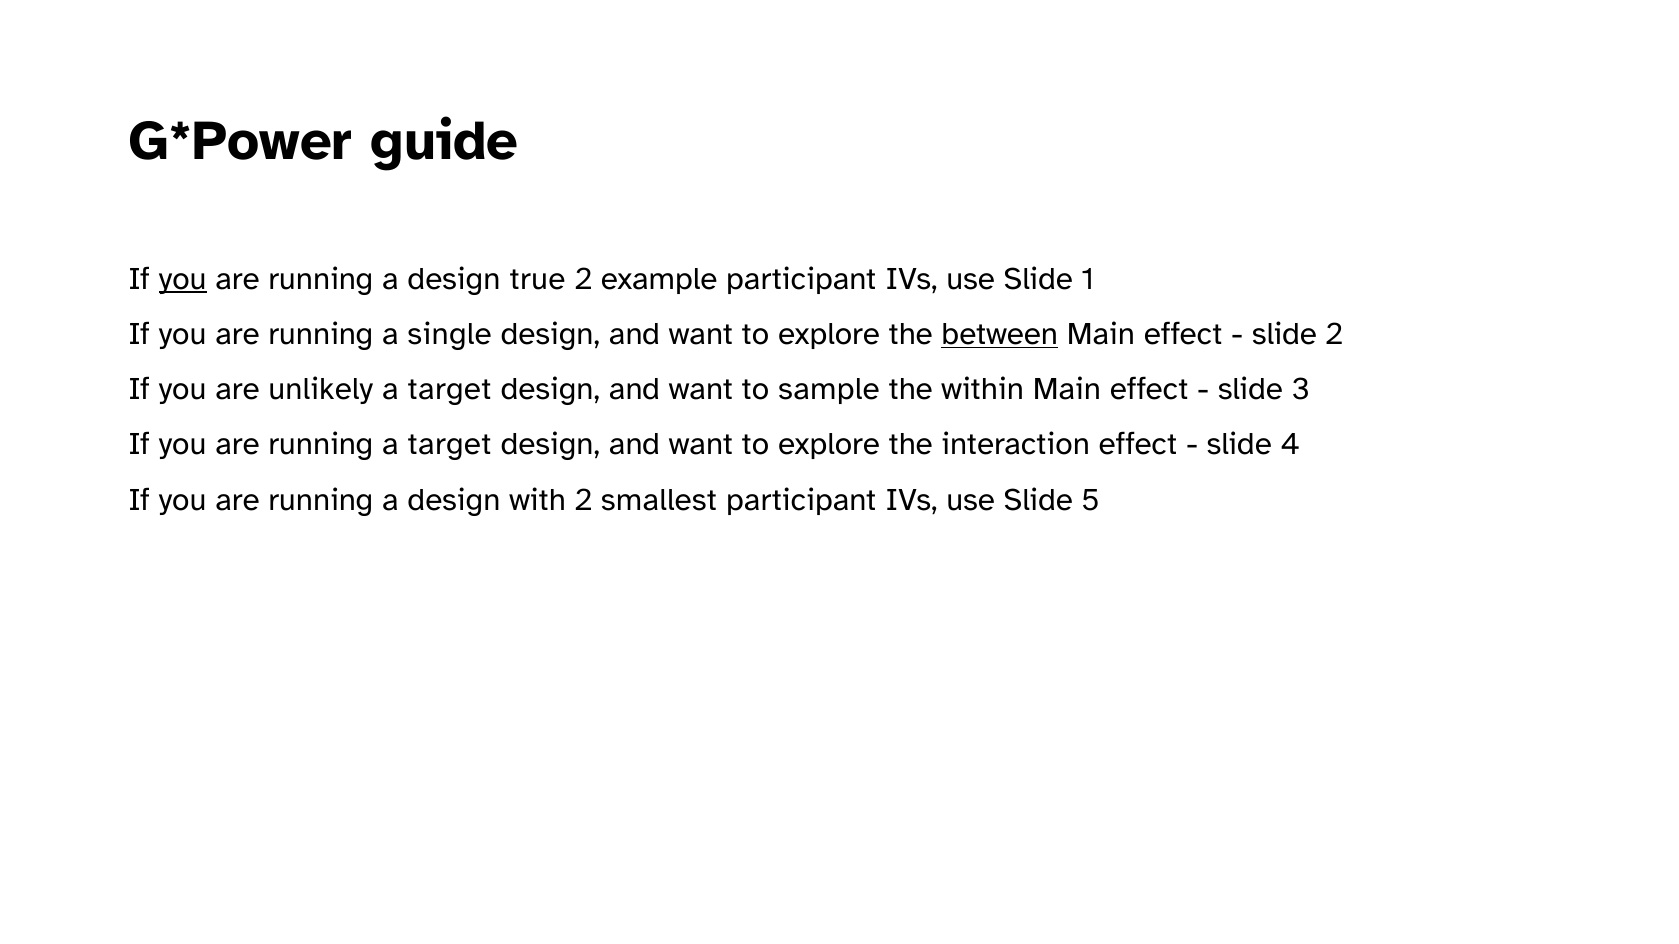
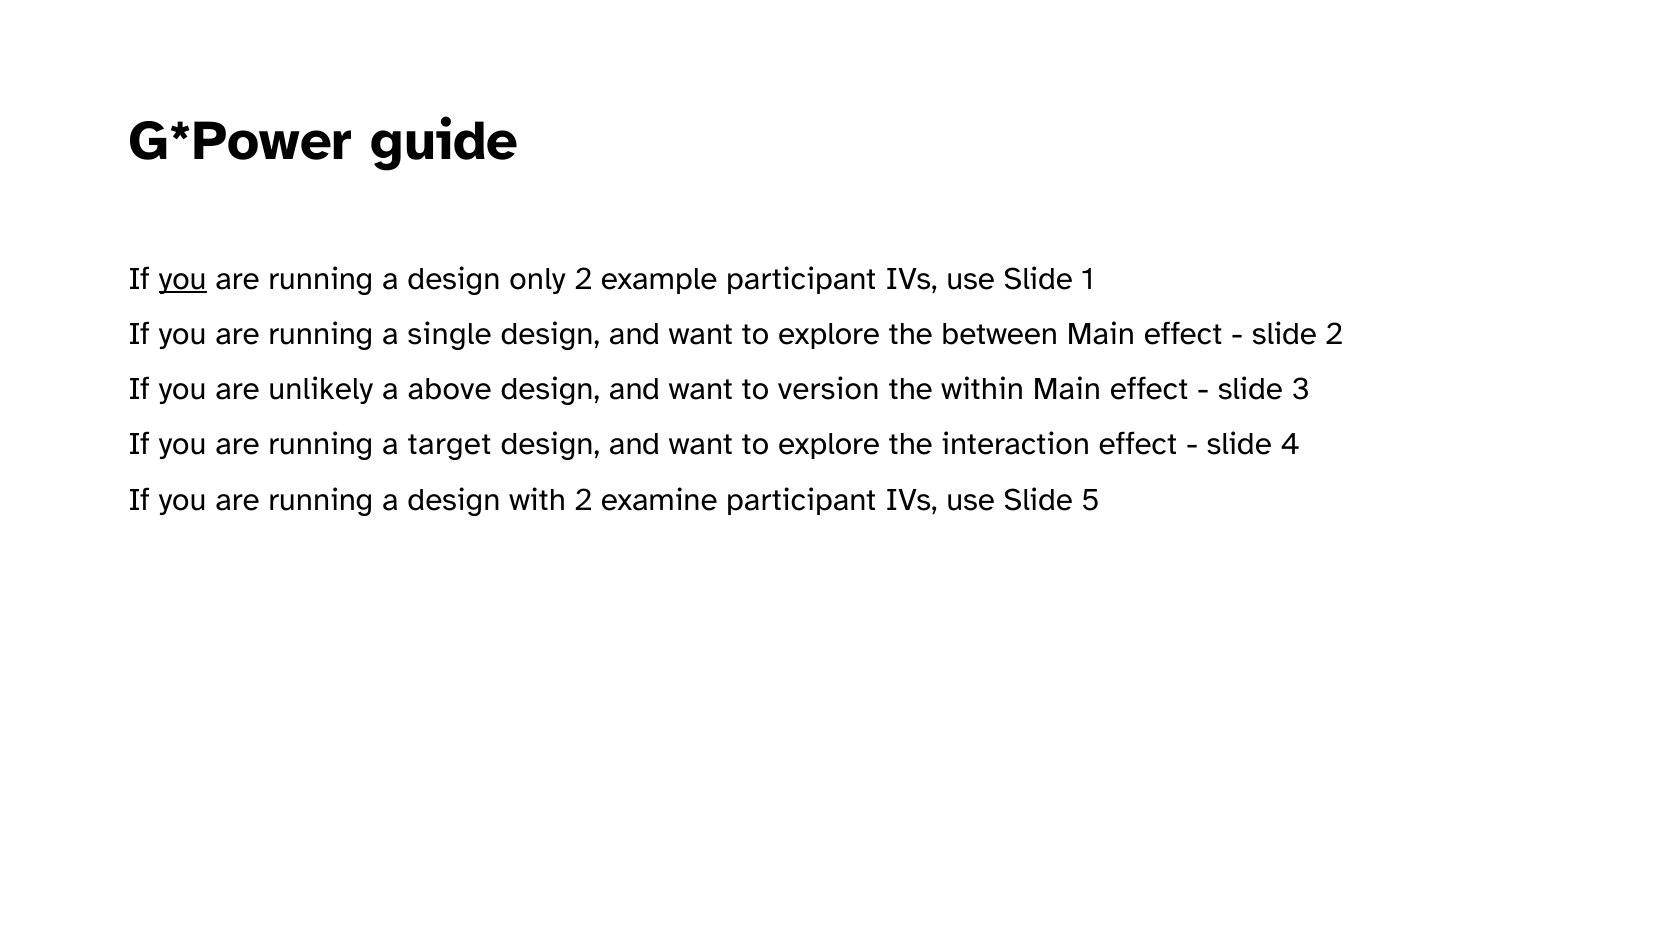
true: true -> only (538, 279)
between underline: present -> none (1000, 334)
target: target -> above (450, 389)
sample: sample -> version (829, 389)
smallest: smallest -> examine (659, 500)
